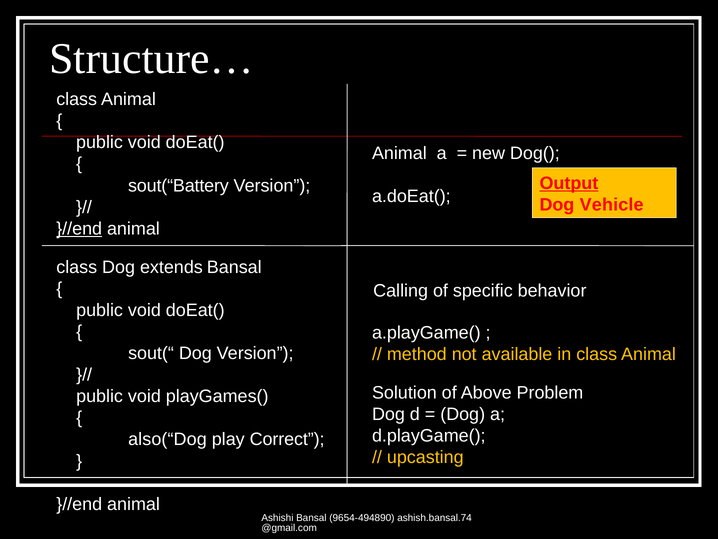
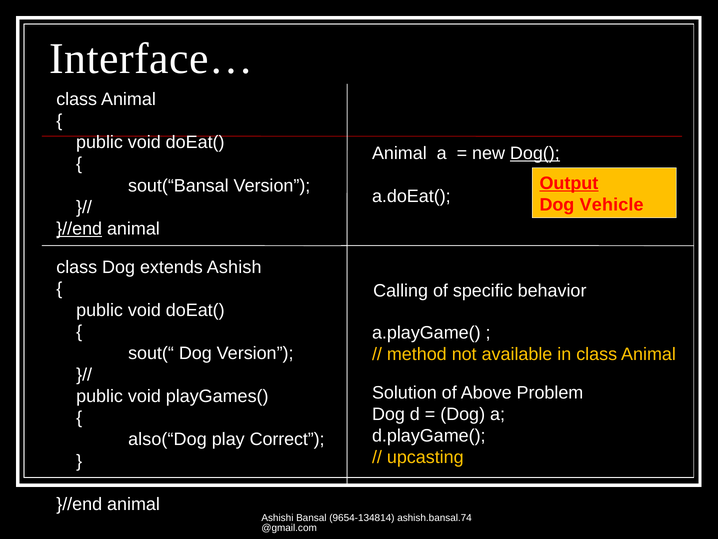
Structure…: Structure… -> Interface… (151, 58)
Dog( underline: none -> present (535, 153)
sout(“Battery: sout(“Battery -> sout(“Bansal (178, 185)
extends Bansal: Bansal -> Ashish (234, 267)
9654-494890: 9654-494890 -> 9654-134814 (362, 518)
